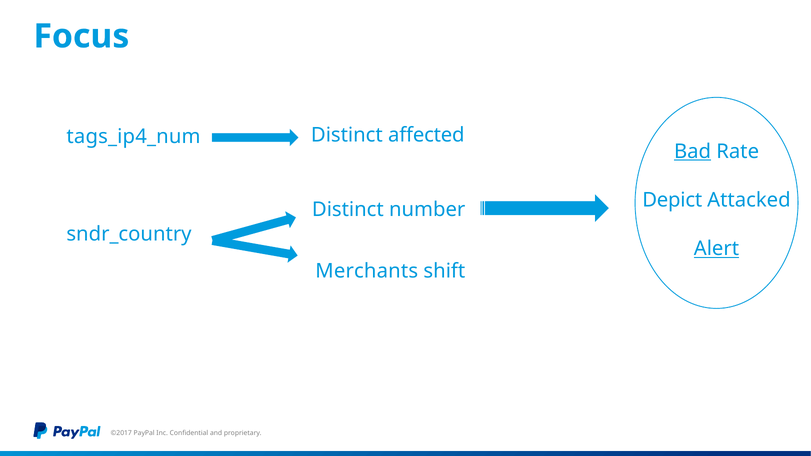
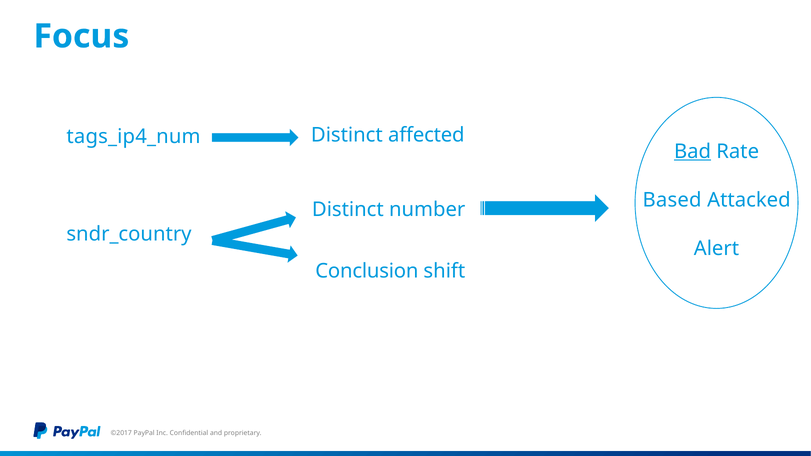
Depict: Depict -> Based (672, 200)
Alert underline: present -> none (716, 249)
Merchants: Merchants -> Conclusion (367, 271)
